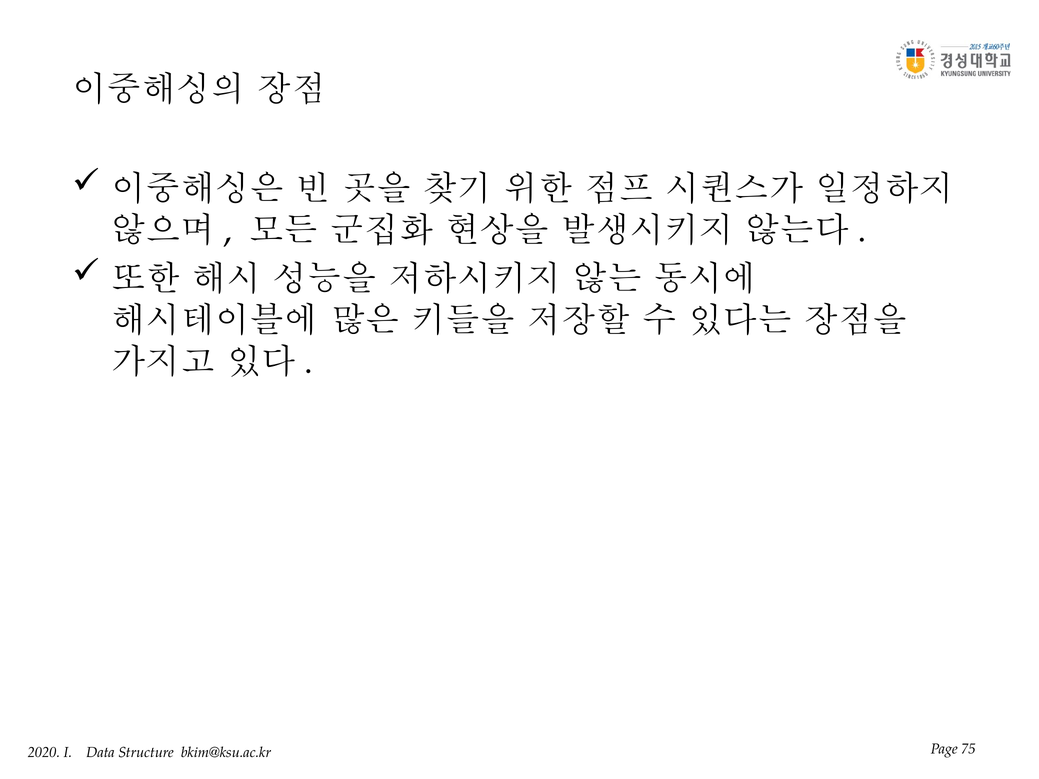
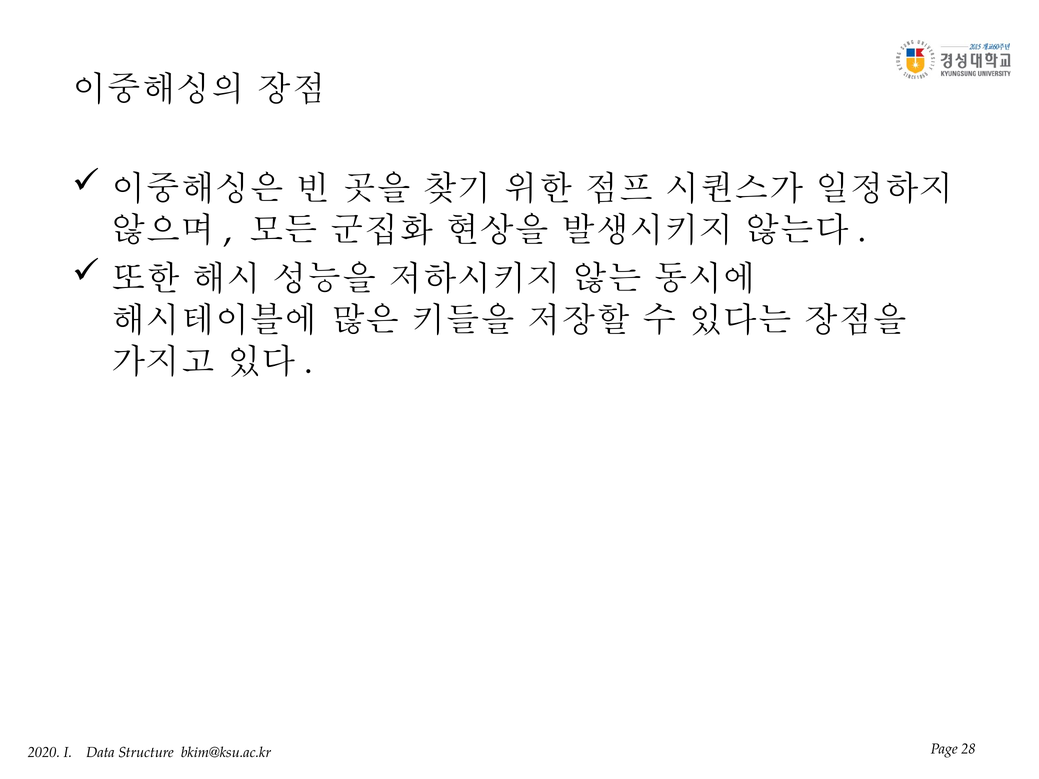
75: 75 -> 28 (968, 749)
